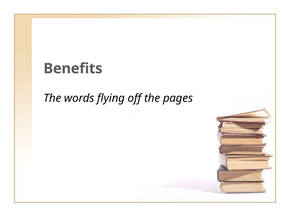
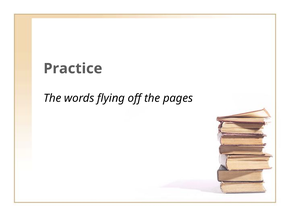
Benefits: Benefits -> Practice (73, 69)
